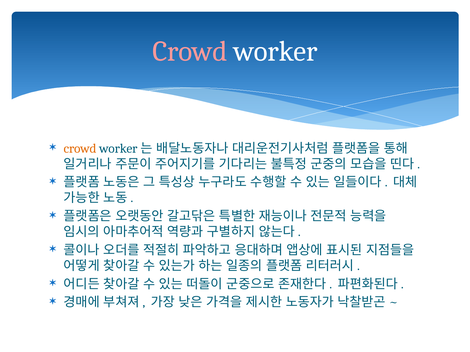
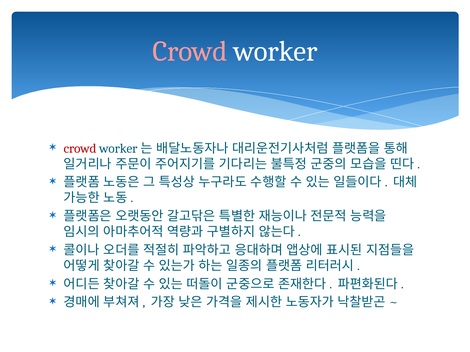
crowd colour: orange -> red (80, 149)
